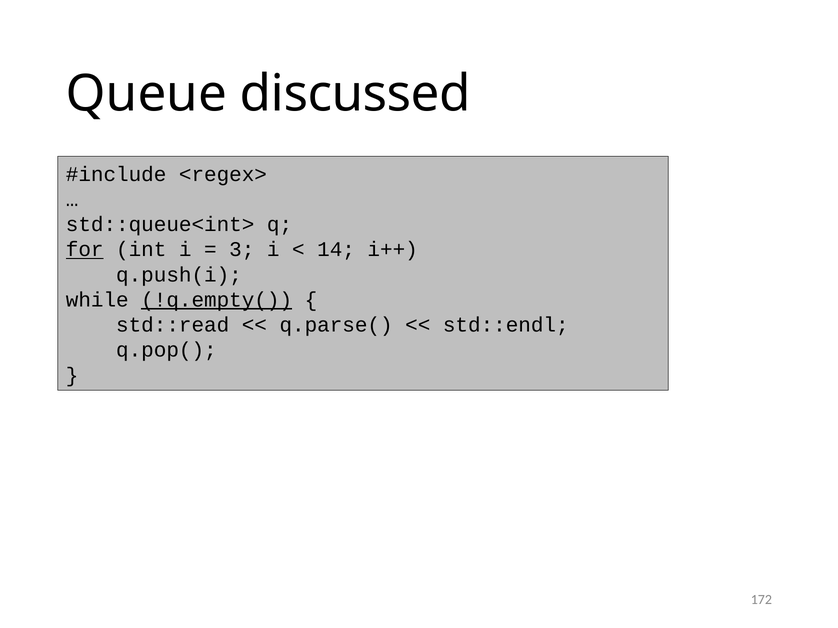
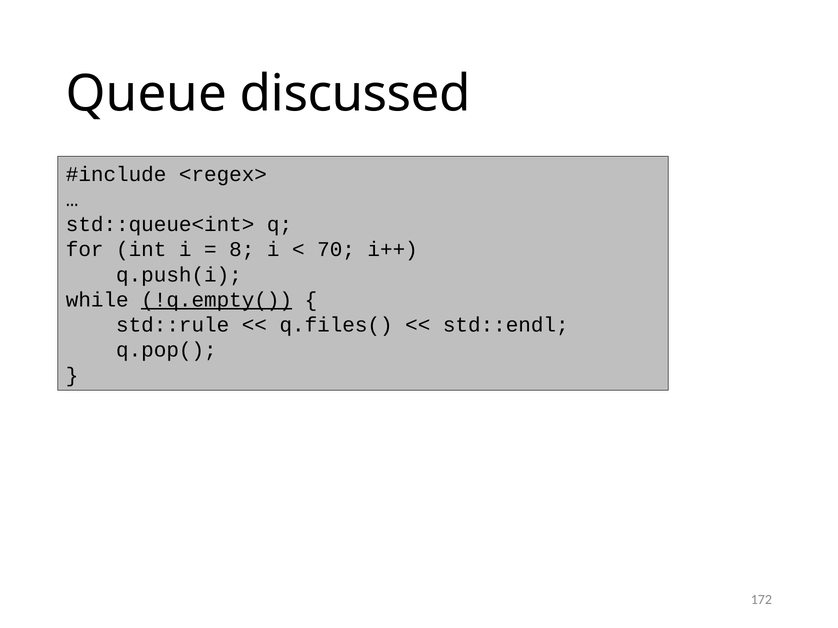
for underline: present -> none (85, 250)
3: 3 -> 8 (242, 250)
14: 14 -> 70 (336, 250)
std::read: std::read -> std::rule (173, 325)
q.parse(: q.parse( -> q.files( (336, 325)
